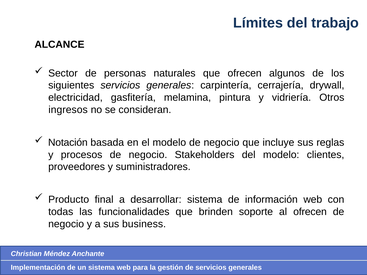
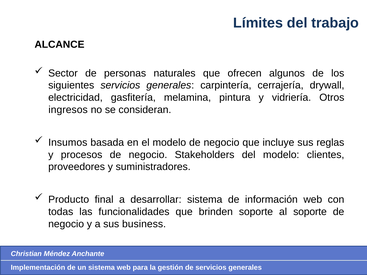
Notación: Notación -> Insumos (68, 143)
al ofrecen: ofrecen -> soporte (310, 212)
